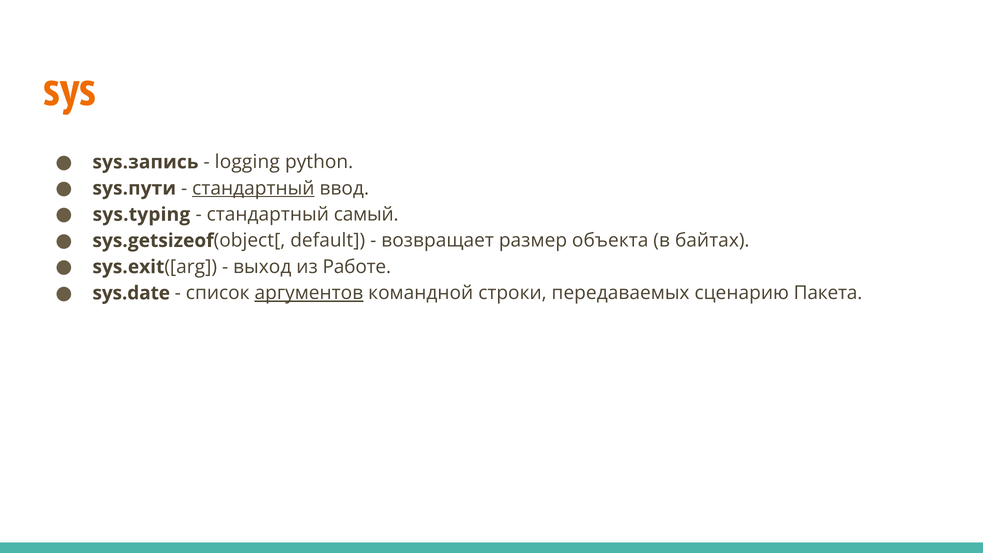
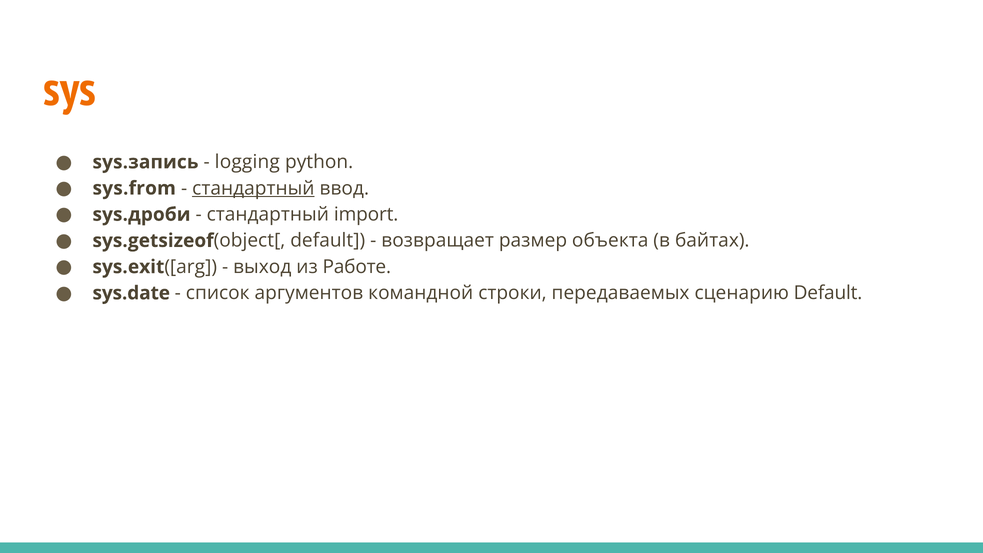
sys.пути: sys.пути -> sys.from (134, 188)
sys.typing: sys.typing -> sys.дроби (141, 214)
самый: самый -> import (366, 214)
аргументов underline: present -> none (309, 293)
сценарию Пакета: Пакета -> Default (828, 293)
